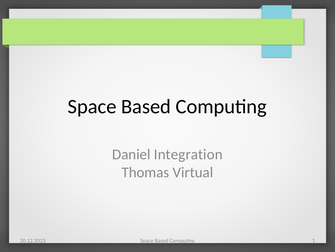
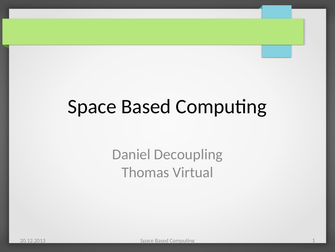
Integration: Integration -> Decoupling (188, 154)
